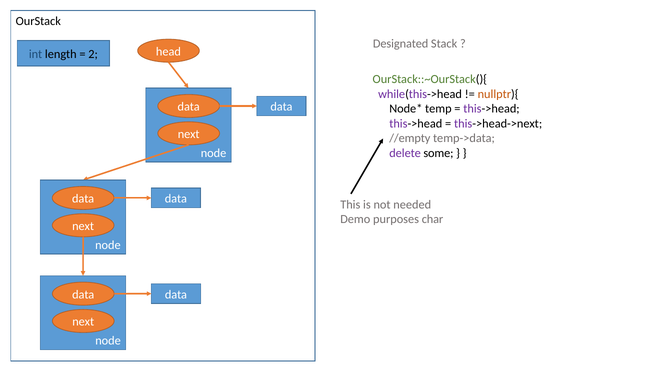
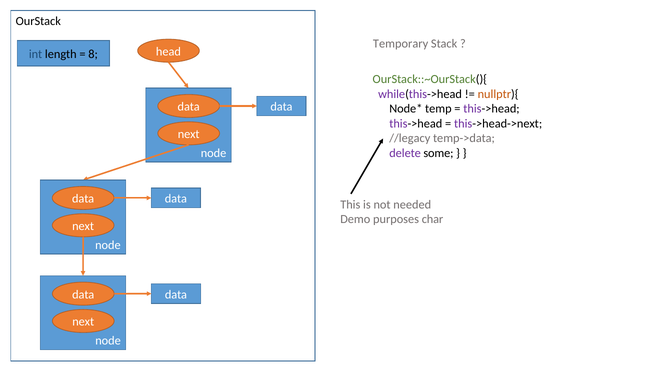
Designated: Designated -> Temporary (401, 43)
2: 2 -> 8 (93, 54)
//empty: //empty -> //legacy (410, 138)
